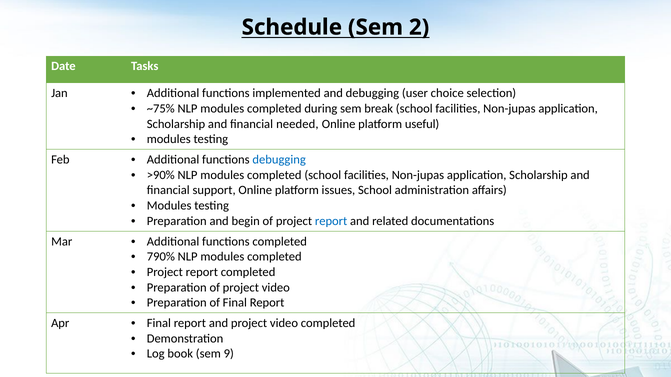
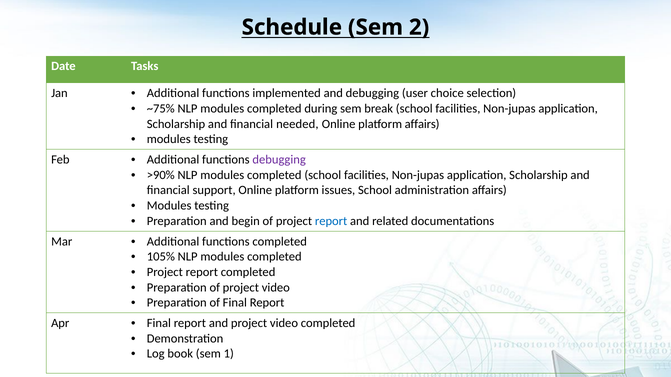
platform useful: useful -> affairs (422, 124)
debugging colour: blue -> purple (279, 160)
790%: 790% -> 105% (161, 257)
9: 9 -> 1 (229, 354)
